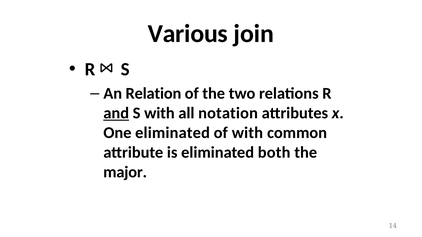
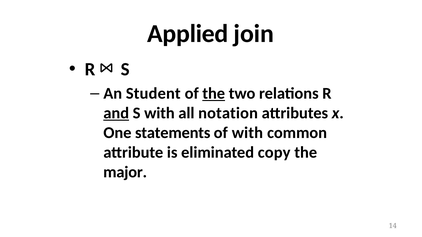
Various: Various -> Applied (188, 34)
Relation: Relation -> Student (153, 94)
the underline: none -> present (214, 94)
One eliminated: eliminated -> statements (173, 133)
both: both -> copy (274, 153)
